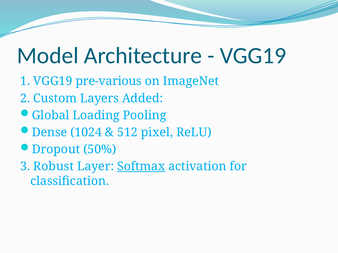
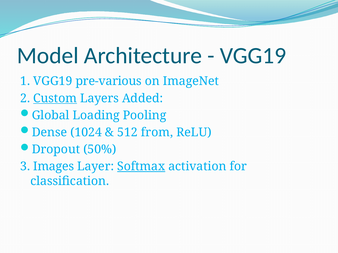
Custom underline: none -> present (55, 98)
pixel: pixel -> from (157, 133)
Robust: Robust -> Images (54, 167)
